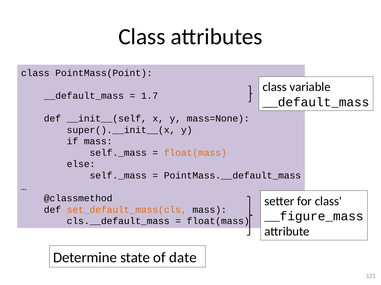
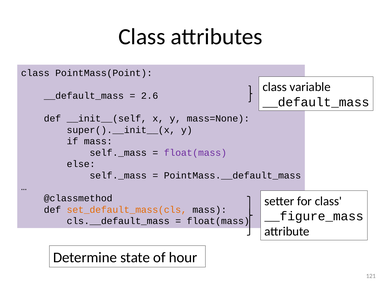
1.7: 1.7 -> 2.6 (150, 96)
float(mass colour: orange -> purple (195, 153)
date: date -> hour (183, 258)
